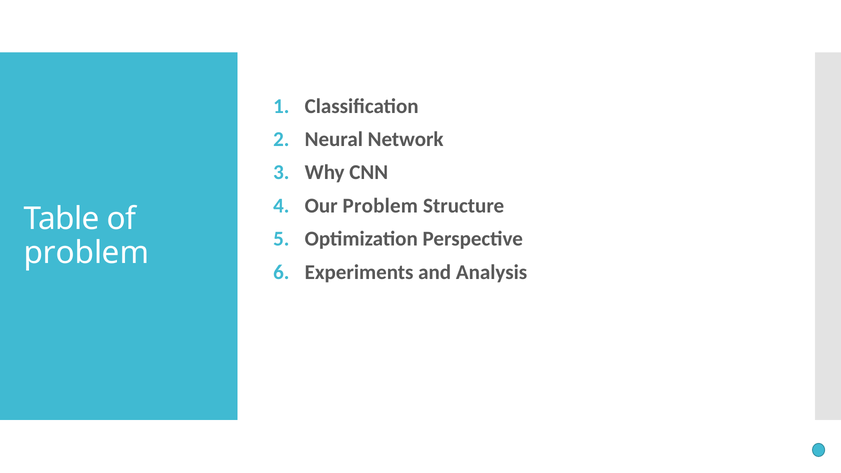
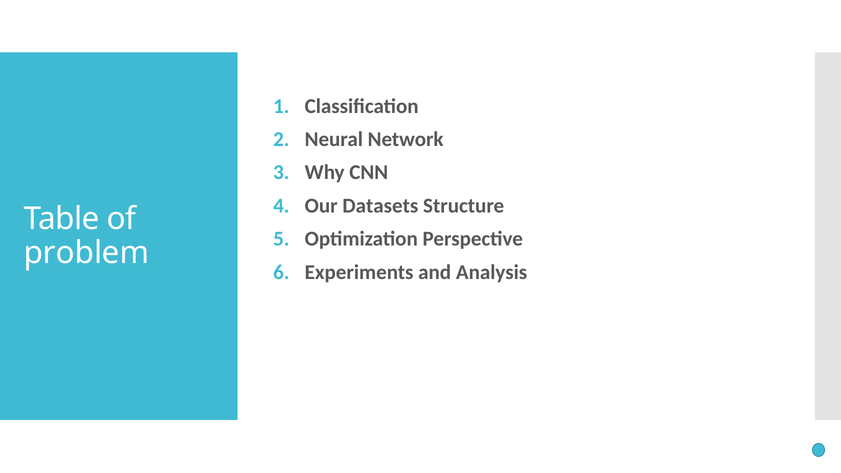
Our Problem: Problem -> Datasets (380, 206)
